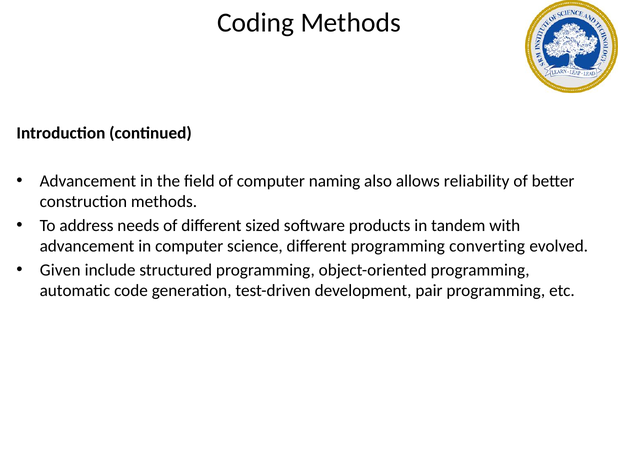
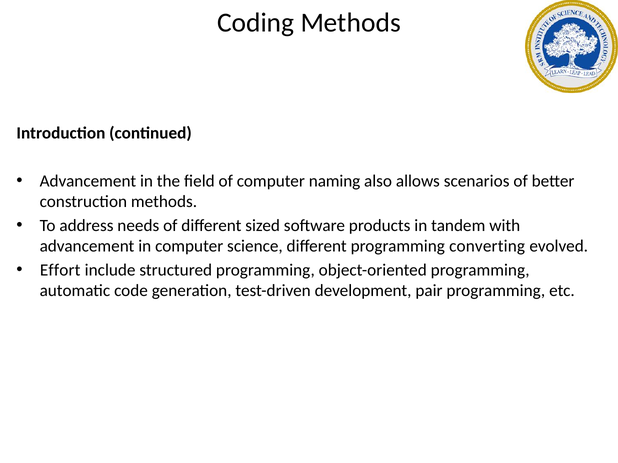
reliability: reliability -> scenarios (477, 181)
Given: Given -> Effort (60, 270)
